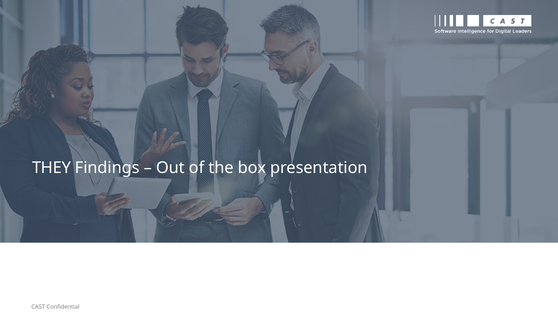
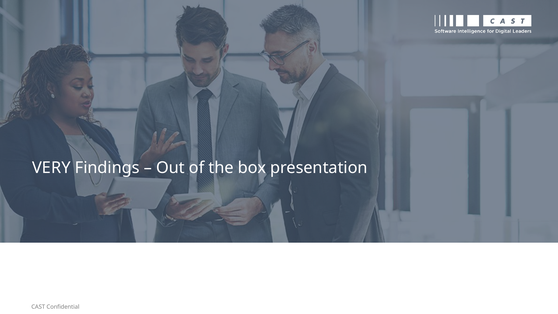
THEY: THEY -> VERY (51, 168)
